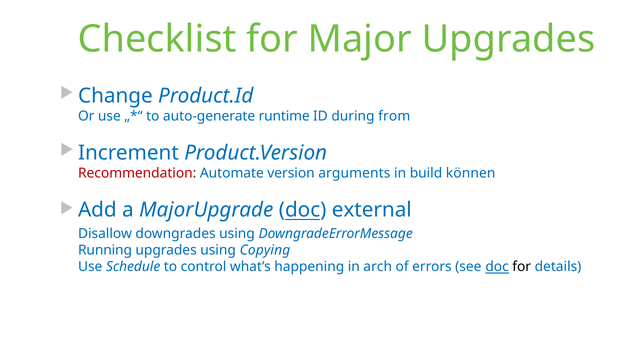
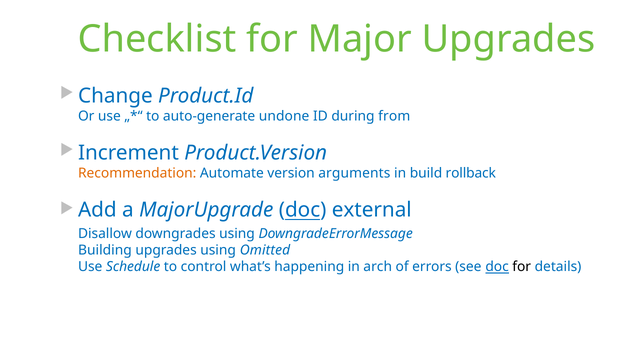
runtime: runtime -> undone (284, 116)
Recommendation colour: red -> orange (137, 173)
können: können -> rollback (471, 173)
Running: Running -> Building (105, 250)
Copying: Copying -> Omitted (265, 250)
